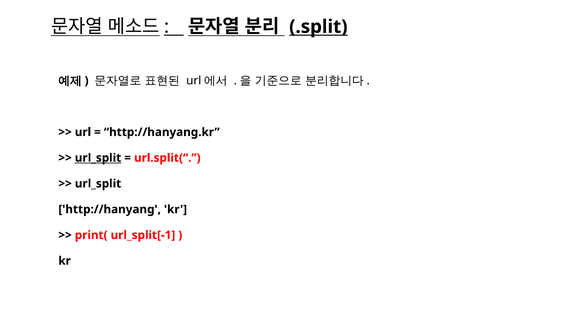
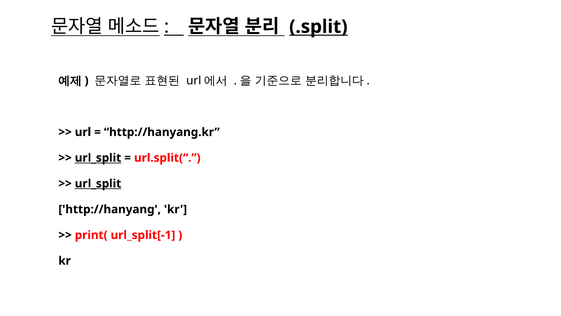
url_split underline: none -> present (98, 183)
